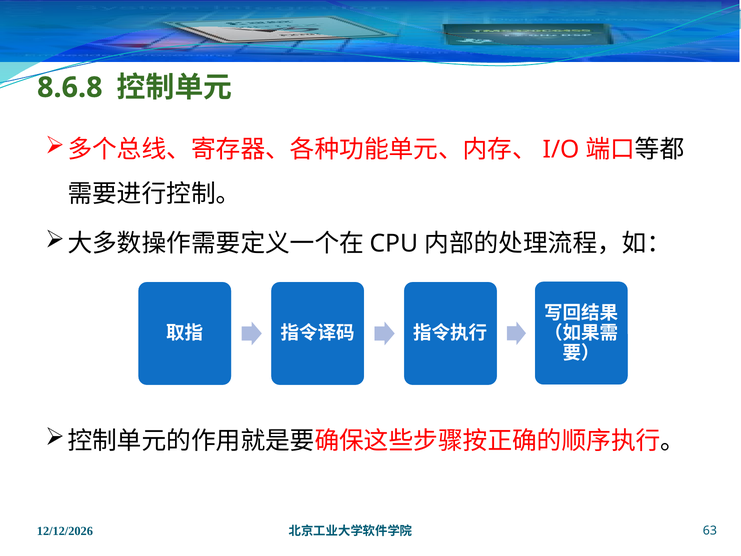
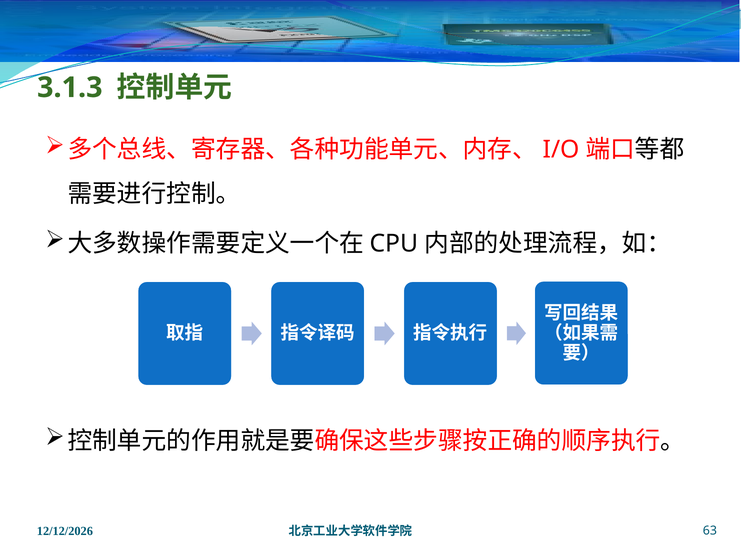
8.6.8: 8.6.8 -> 3.1.3 (70, 87)
